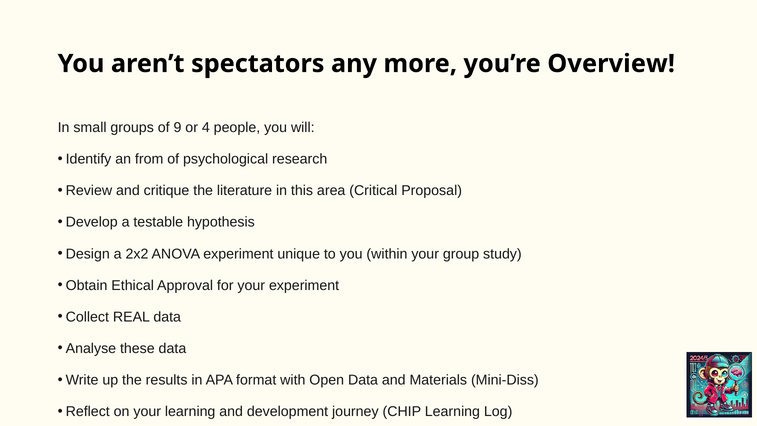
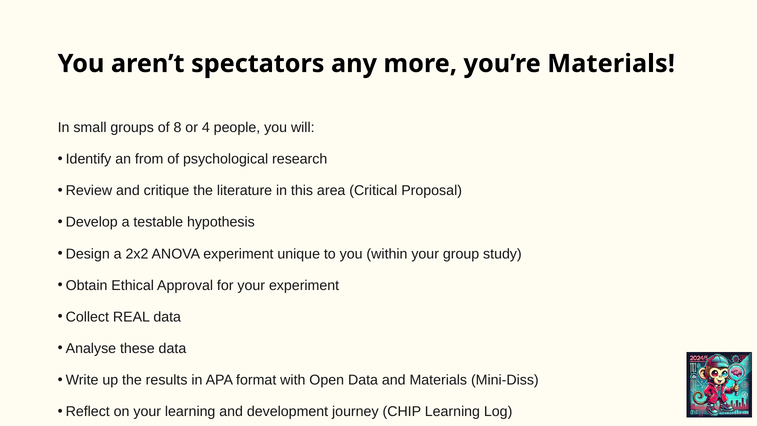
you’re Overview: Overview -> Materials (611, 64)
9: 9 -> 8 (177, 128)
